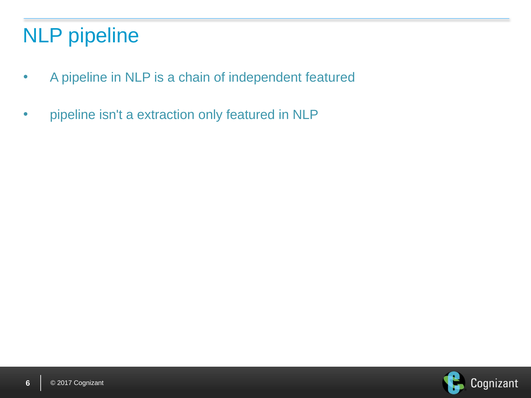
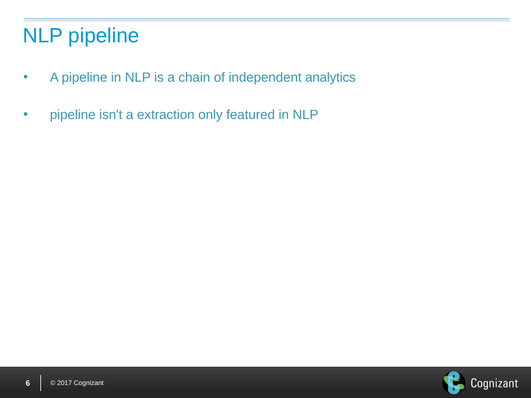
independent featured: featured -> analytics (330, 78)
